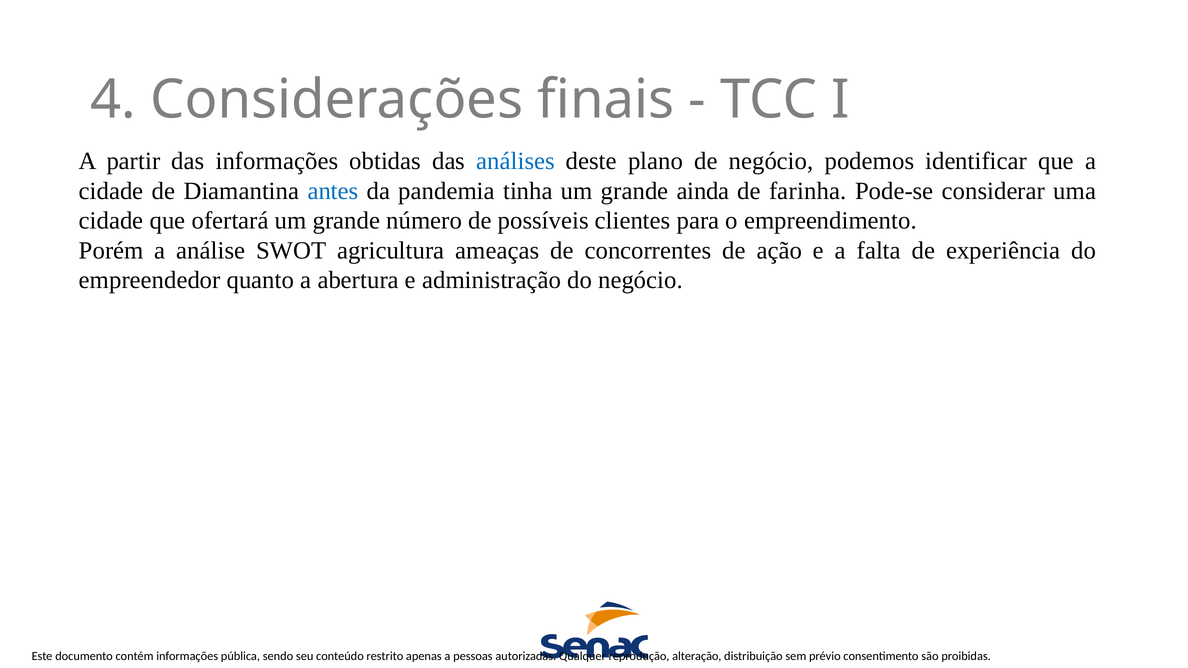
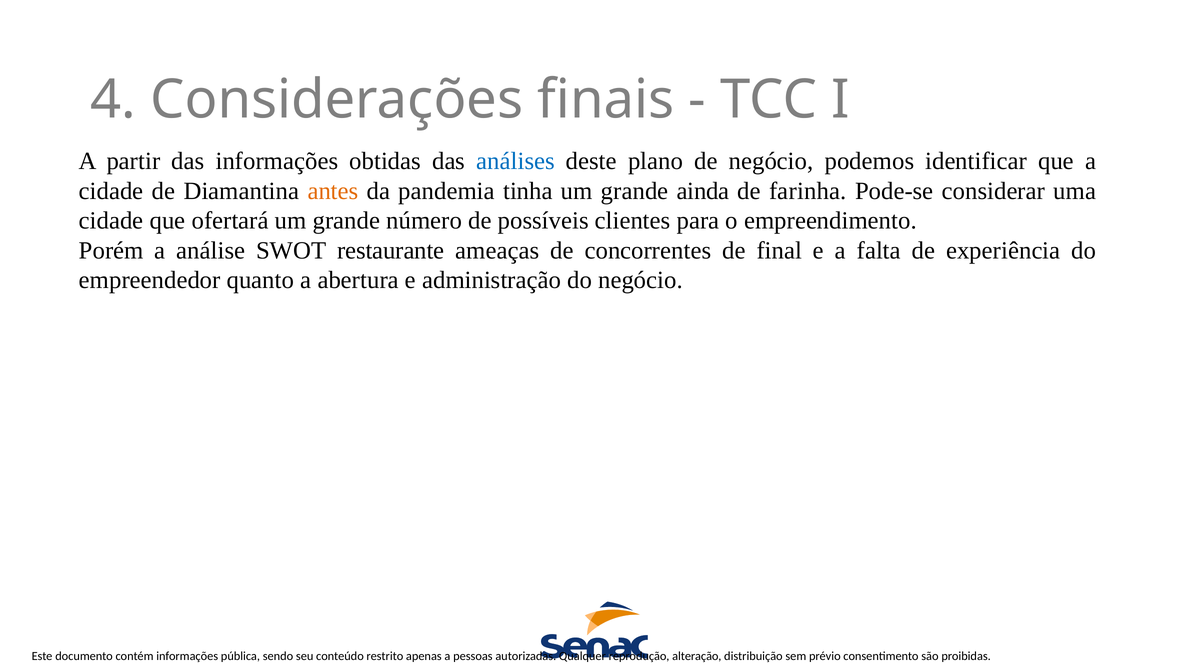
antes colour: blue -> orange (333, 191)
agricultura: agricultura -> restaurante (391, 250)
ação: ação -> final (779, 250)
